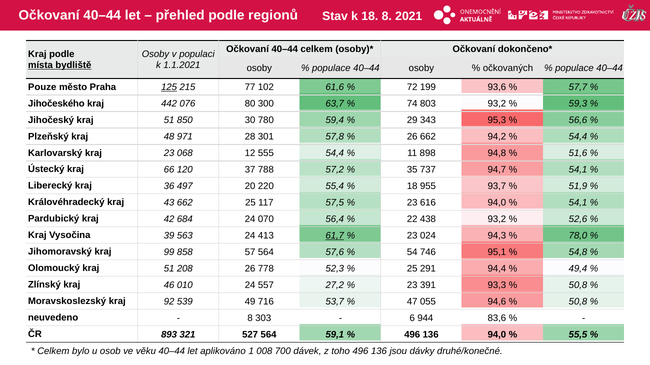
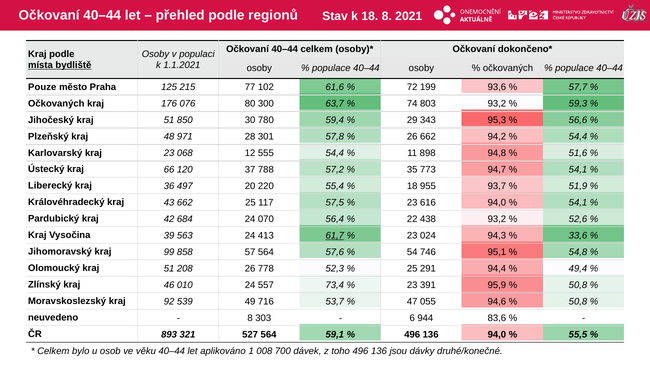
125 underline: present -> none (169, 87)
Jihočeského: Jihočeského -> Očkovaných (56, 104)
442: 442 -> 176 (169, 104)
737: 737 -> 773 (428, 170)
78,0: 78,0 -> 33,6 (578, 236)
27,2: 27,2 -> 73,4 (335, 286)
93,3: 93,3 -> 95,9 (497, 286)
